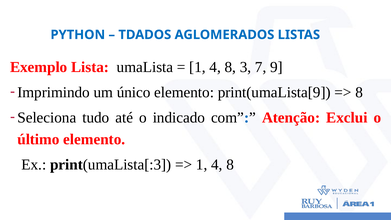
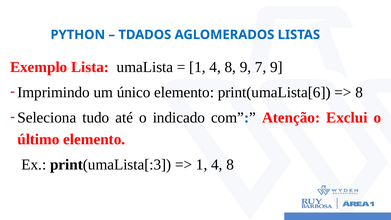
8 3: 3 -> 9 (245, 67)
print(umaLista[9: print(umaLista[9 -> print(umaLista[6 (274, 92)
